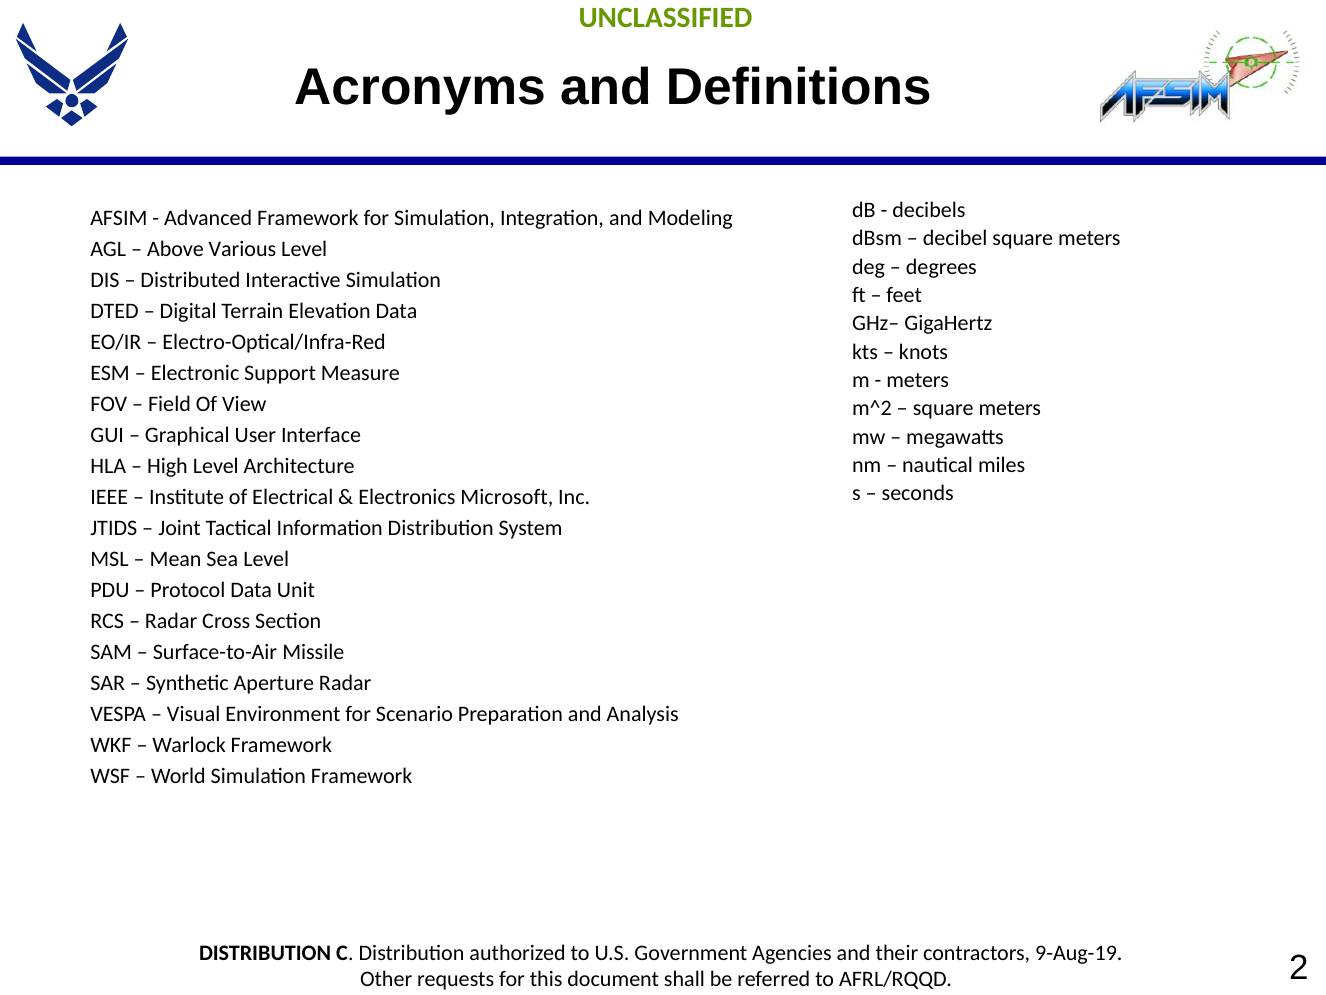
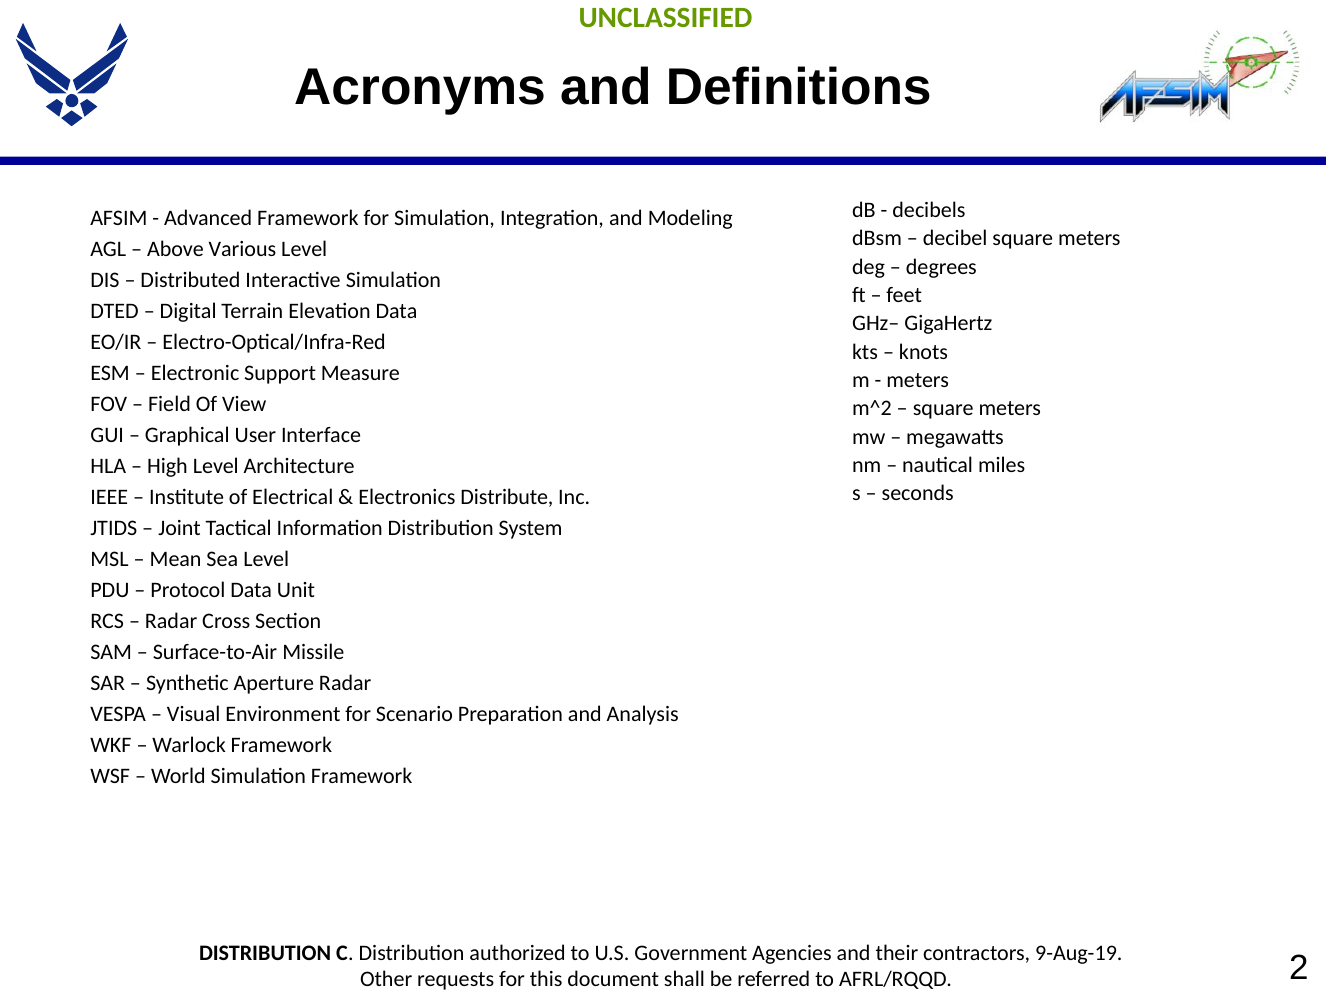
Microsoft: Microsoft -> Distribute (507, 497)
